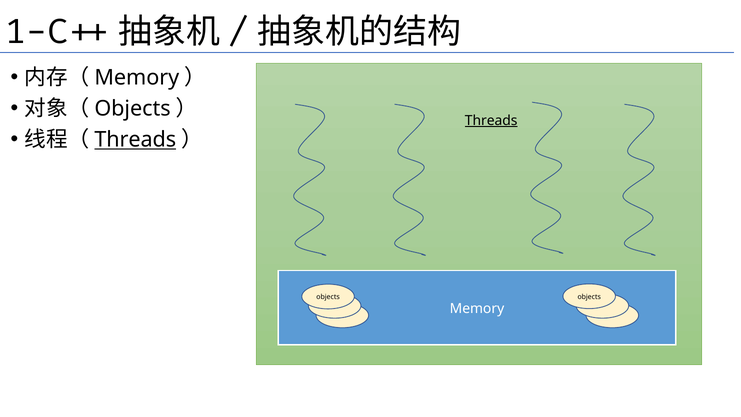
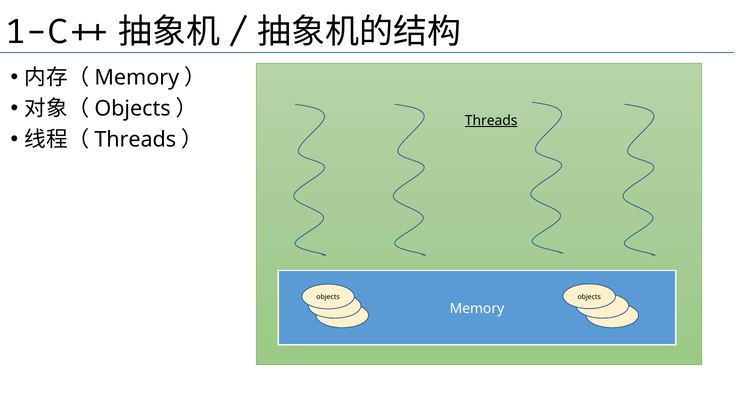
Threads underline: present -> none (135, 140)
